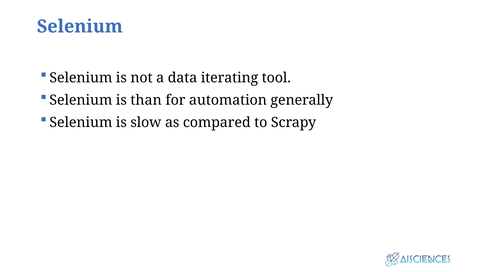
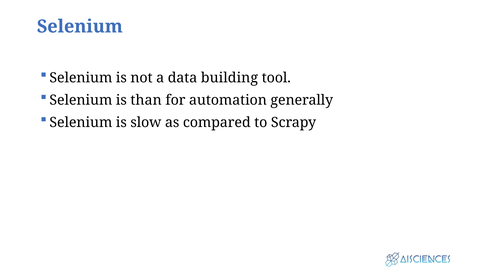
iterating: iterating -> building (229, 78)
